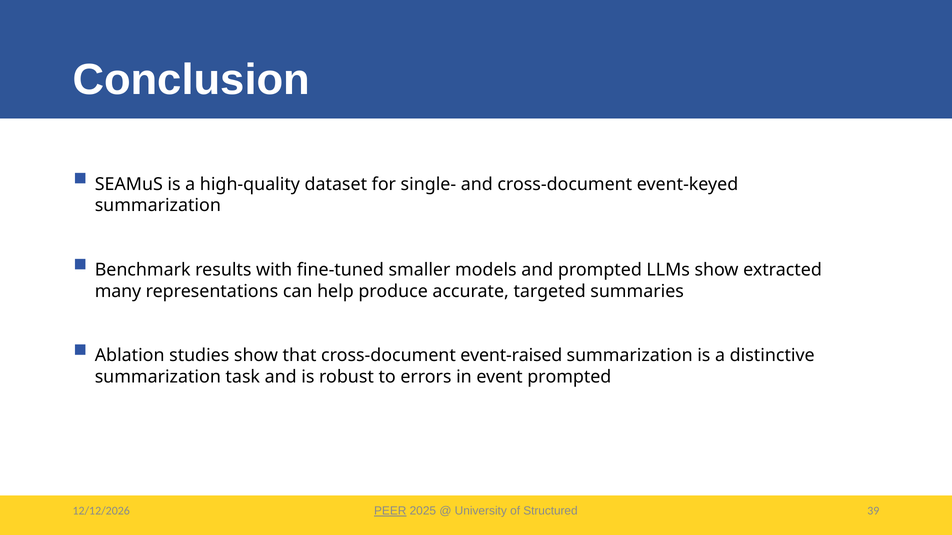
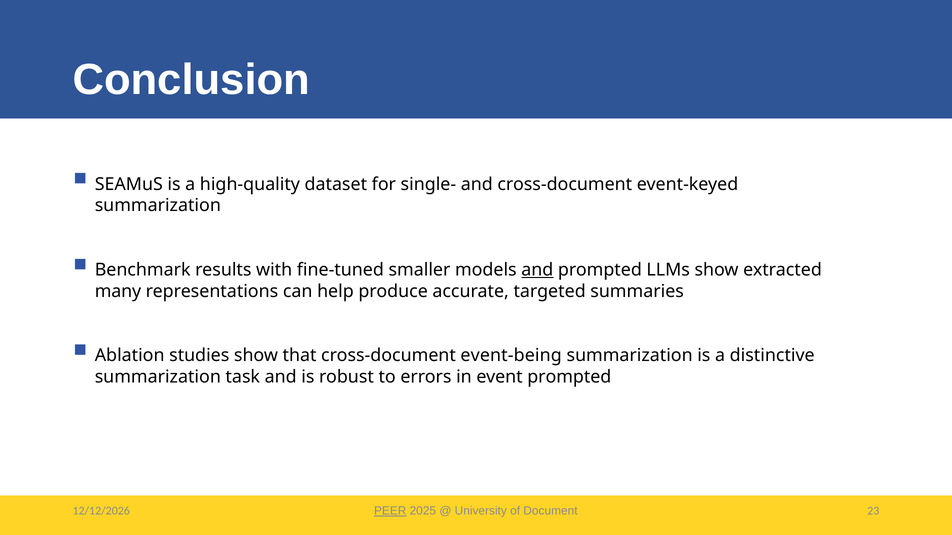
and underline: none -> present (537, 270)
event-raised: event-raised -> event-being (511, 356)
Structured: Structured -> Document (550, 511)
39: 39 -> 23 (873, 511)
